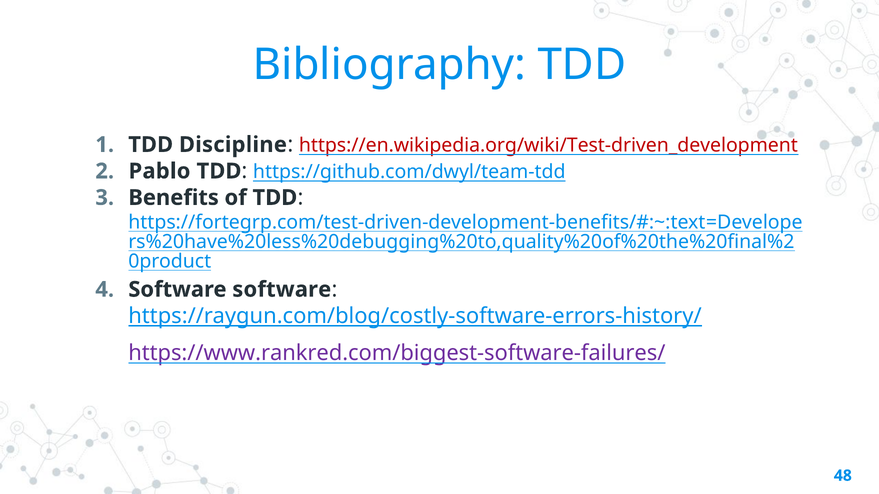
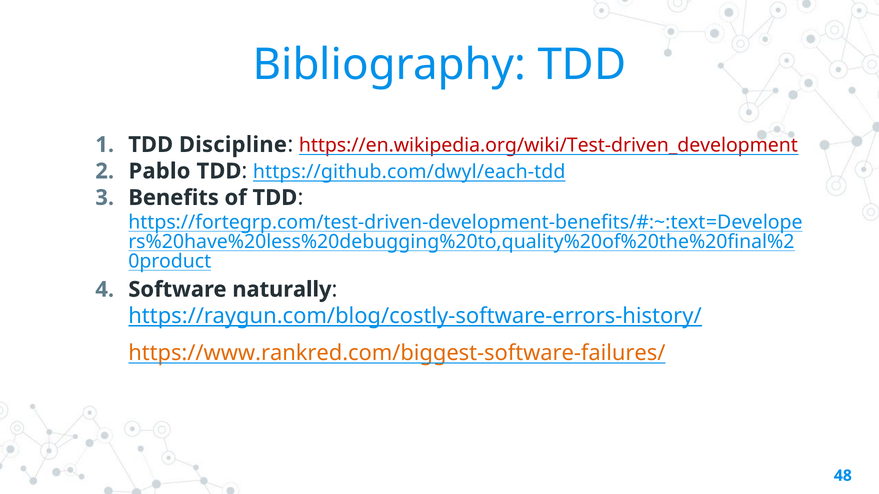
https://github.com/dwyl/team-tdd: https://github.com/dwyl/team-tdd -> https://github.com/dwyl/each-tdd (409, 172)
Software software: software -> naturally (282, 290)
https://www.rankred.com/biggest-software-failures/ colour: purple -> orange (397, 353)
